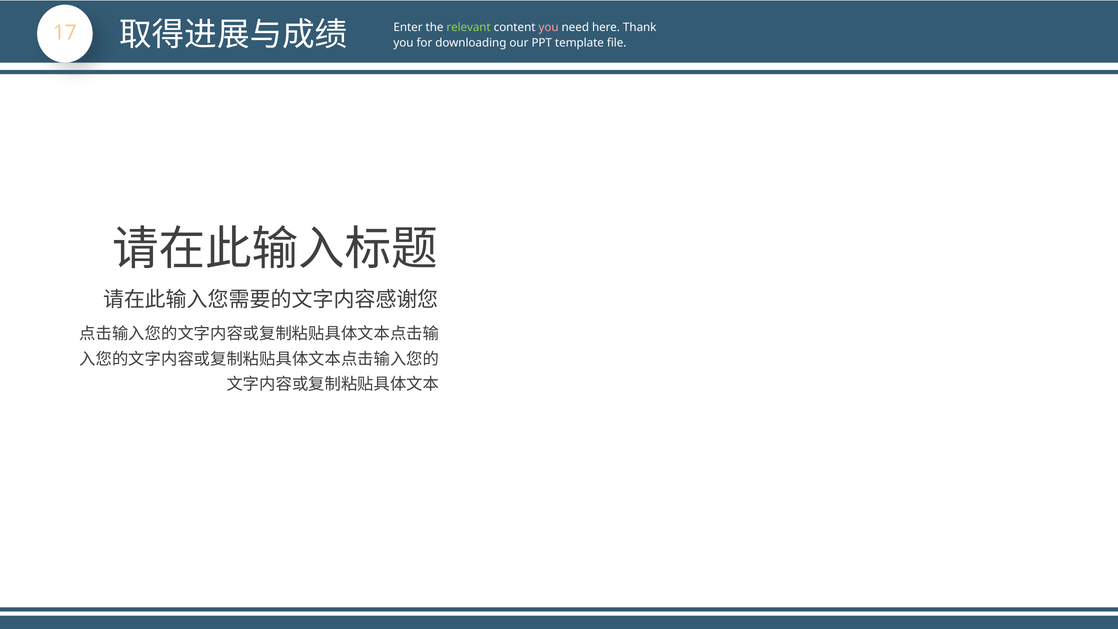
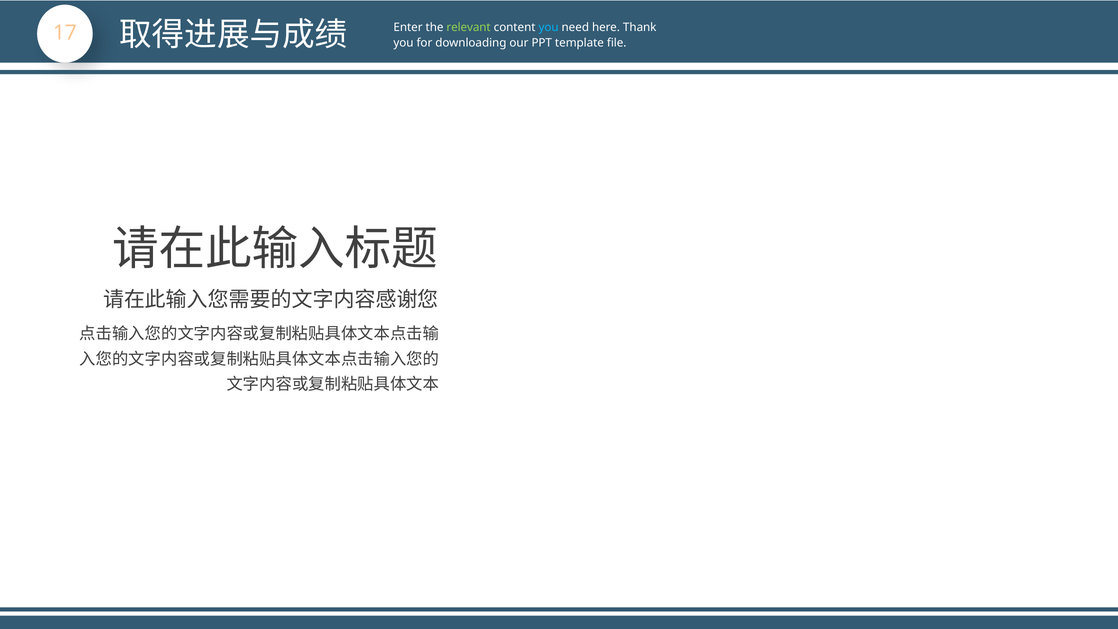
you colour: pink -> light blue (549, 27)
